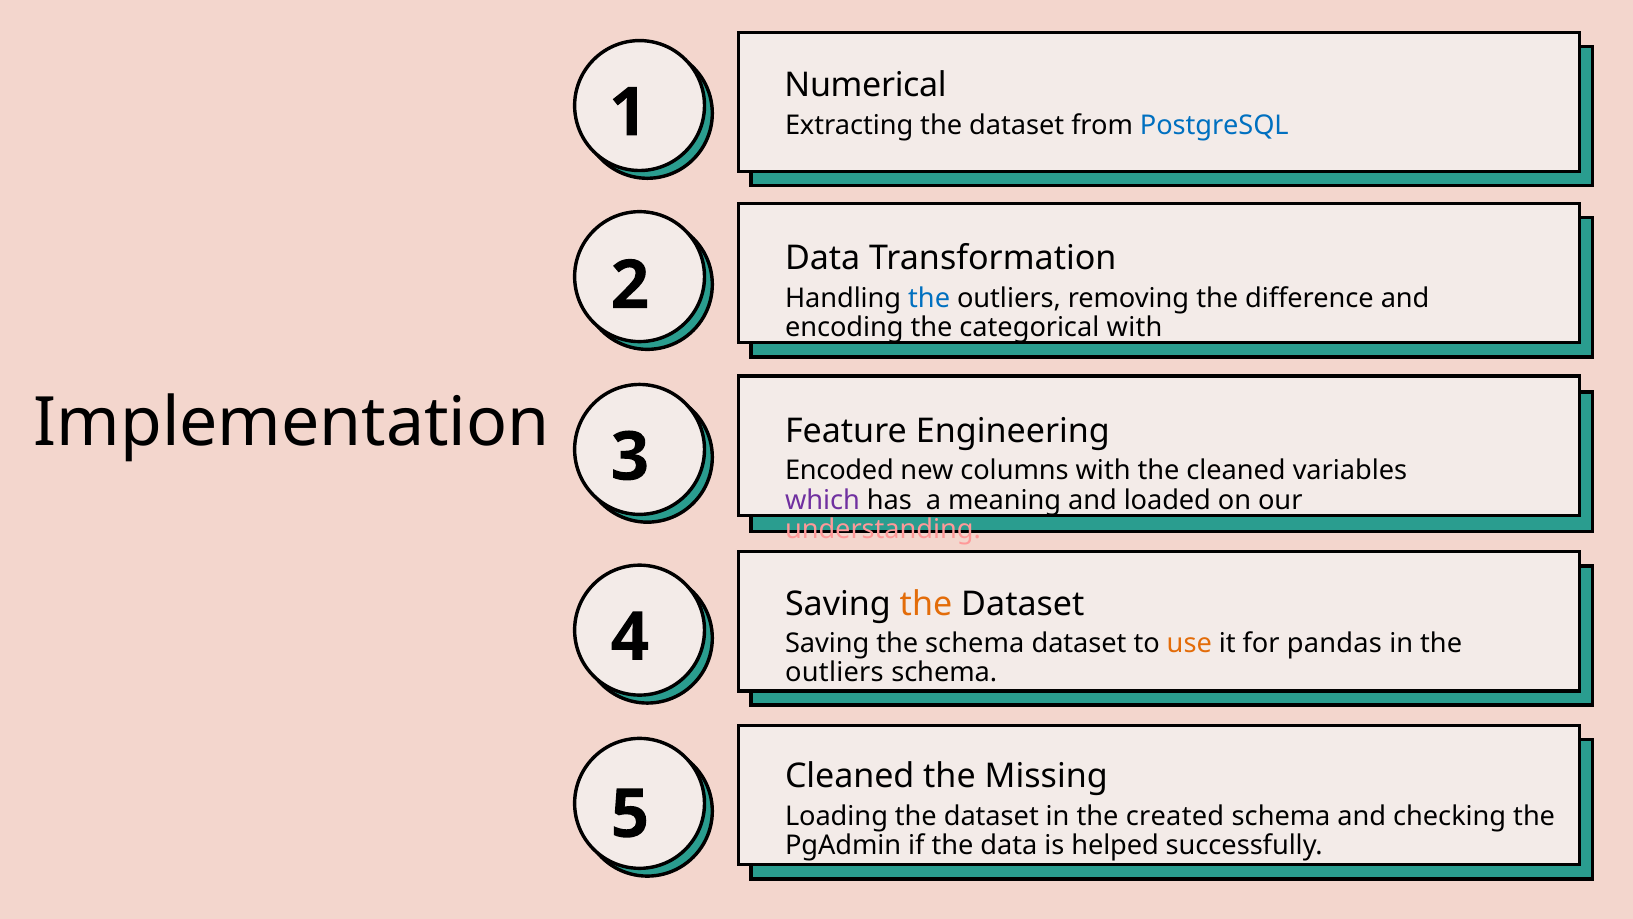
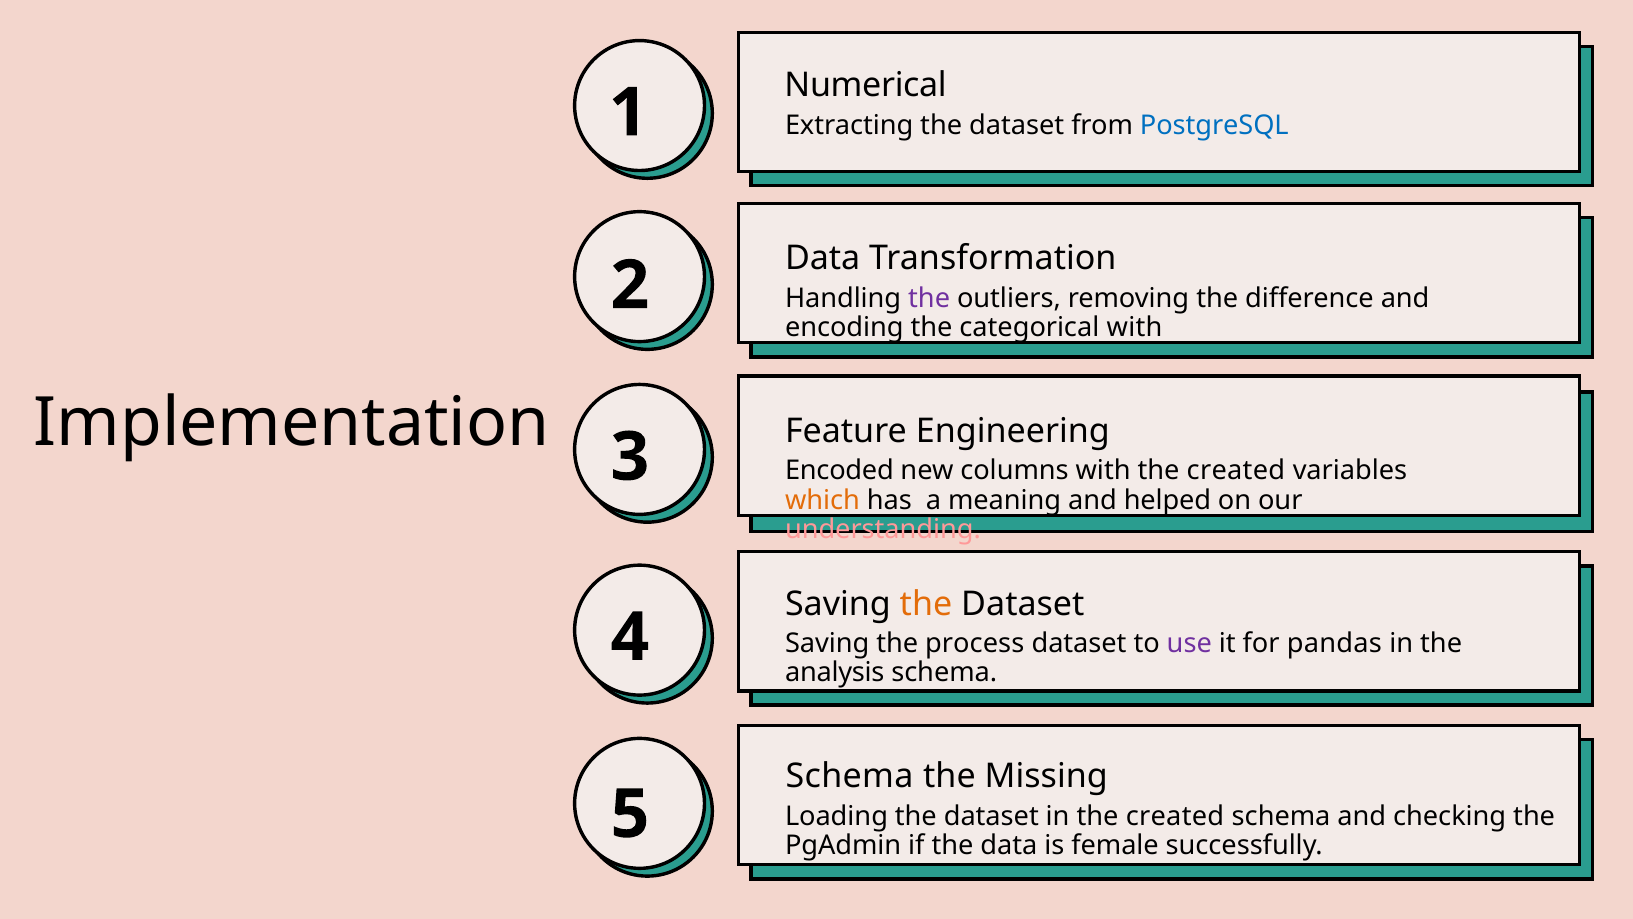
the colour: blue -> purple (929, 298)
with the cleaned: cleaned -> created (1236, 471)
which colour: purple -> orange (822, 500)
loaded: loaded -> helped (1167, 500)
the schema: schema -> process (975, 643)
use colour: orange -> purple (1189, 643)
outliers: outliers -> analysis (835, 673)
Cleaned: Cleaned -> Schema (850, 776)
helped: helped -> female (1115, 845)
